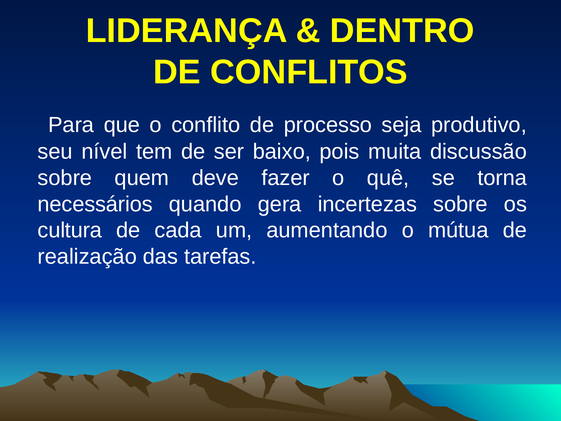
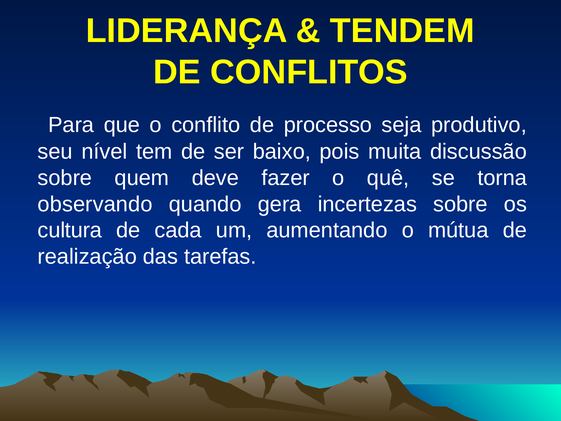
DENTRO: DENTRO -> TENDEM (402, 31)
necessários: necessários -> observando (95, 204)
